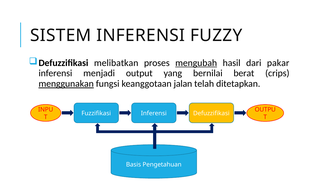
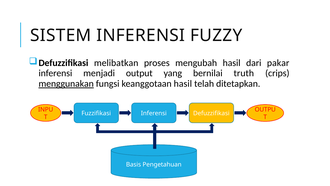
mengubah underline: present -> none (196, 63)
berat: berat -> truth (244, 73)
keanggotaan jalan: jalan -> hasil (183, 84)
